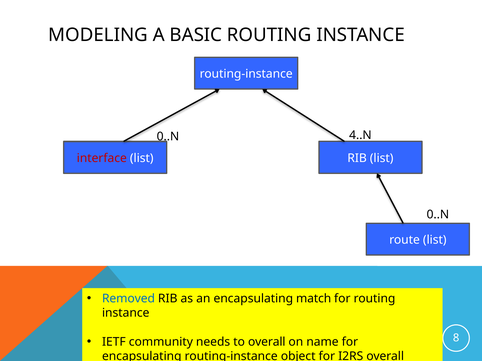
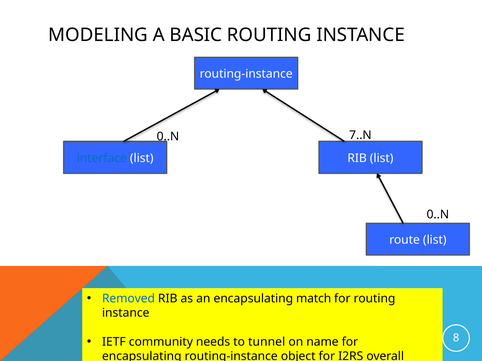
4..N: 4..N -> 7..N (360, 135)
interface colour: red -> blue (102, 158)
to overall: overall -> tunnel (267, 342)
